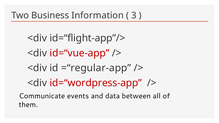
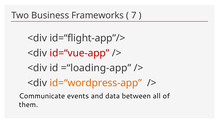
Information: Information -> Frameworks (98, 15)
3: 3 -> 7 (134, 15)
=“regular-app: =“regular-app -> =“loading-app (96, 68)
id=“wordpress-app colour: red -> orange (96, 83)
